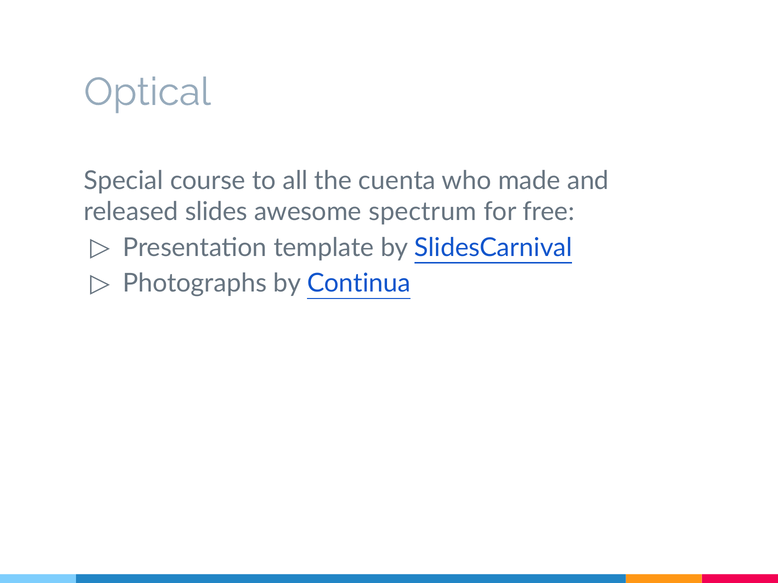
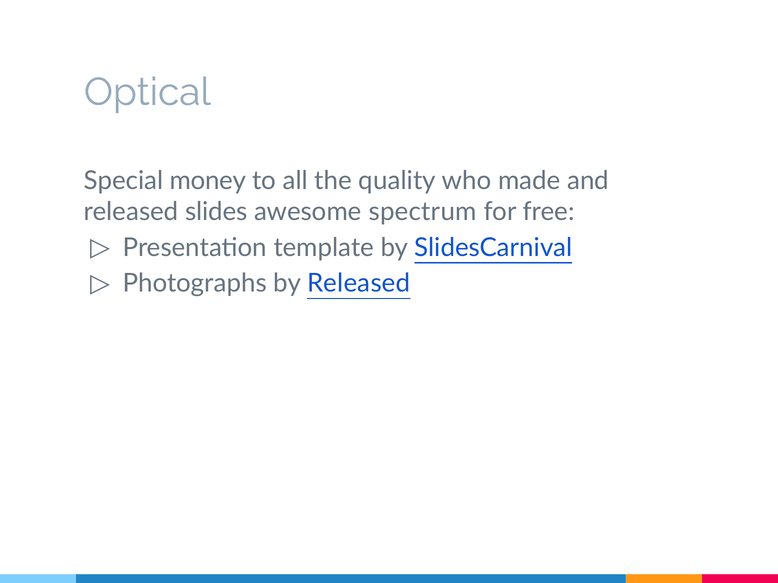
course: course -> money (208, 181)
cuenta: cuenta -> quality (397, 181)
by Continua: Continua -> Released (359, 284)
